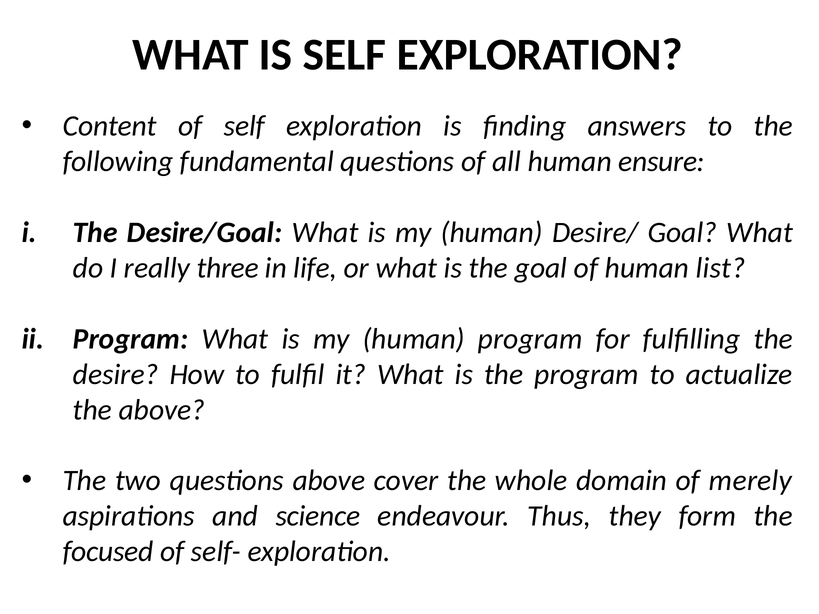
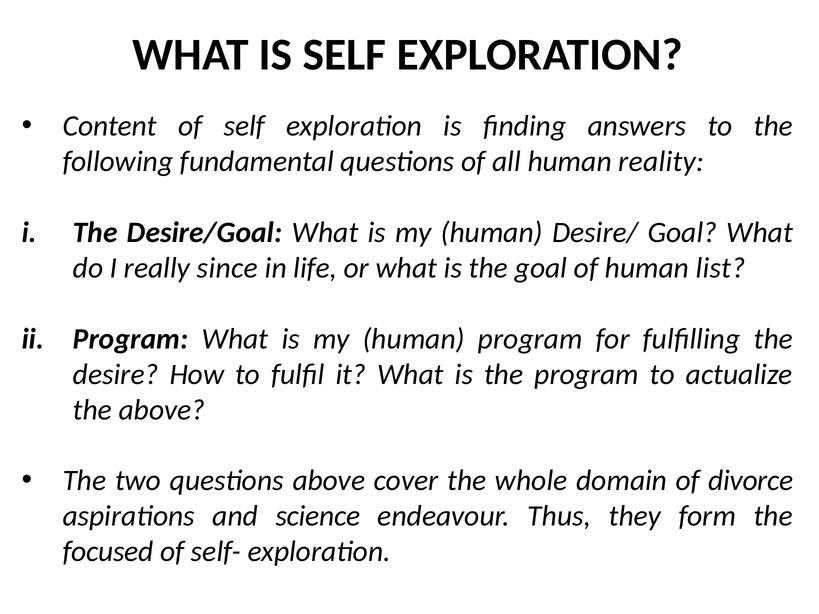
ensure: ensure -> reality (661, 162)
three: three -> since (227, 268)
merely: merely -> divorce (751, 481)
